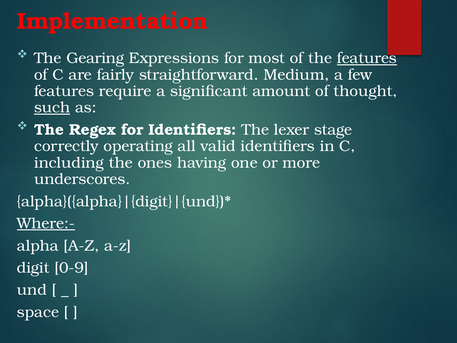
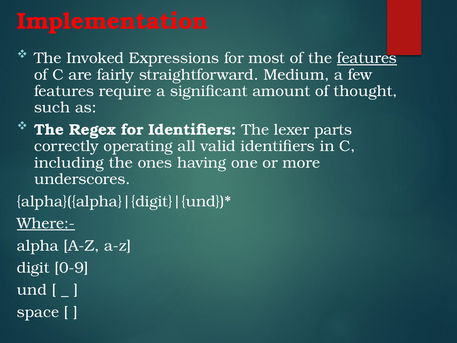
Gearing: Gearing -> Invoked (95, 58)
such underline: present -> none (52, 108)
stage: stage -> parts (333, 130)
